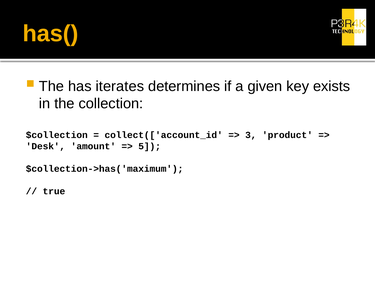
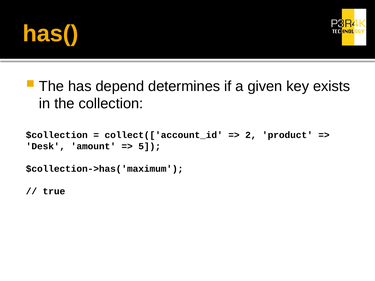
iterates: iterates -> depend (120, 86)
3: 3 -> 2 (251, 135)
